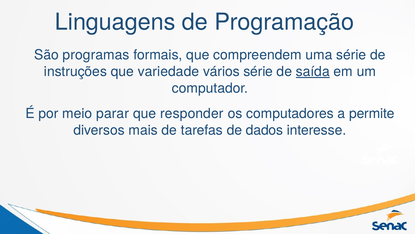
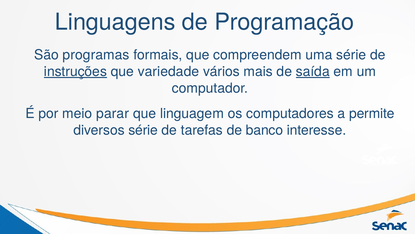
instruções underline: none -> present (75, 71)
vários série: série -> mais (258, 71)
responder: responder -> linguagem (192, 113)
diversos mais: mais -> série (143, 130)
dados: dados -> banco (264, 130)
